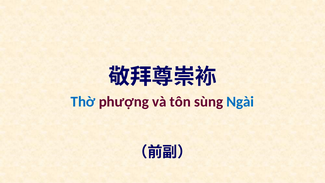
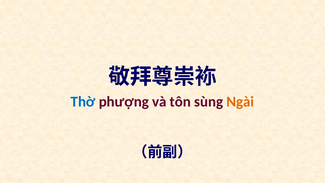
Ngài colour: blue -> orange (240, 102)
